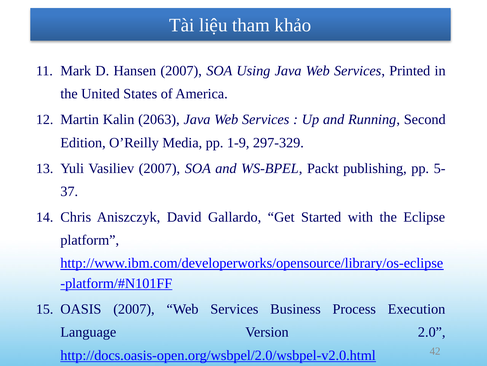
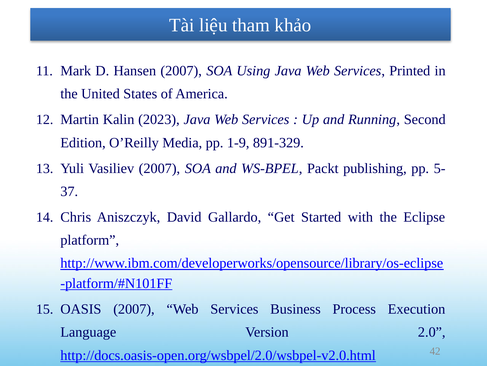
2063: 2063 -> 2023 (159, 119)
297-329: 297-329 -> 891-329 (278, 142)
